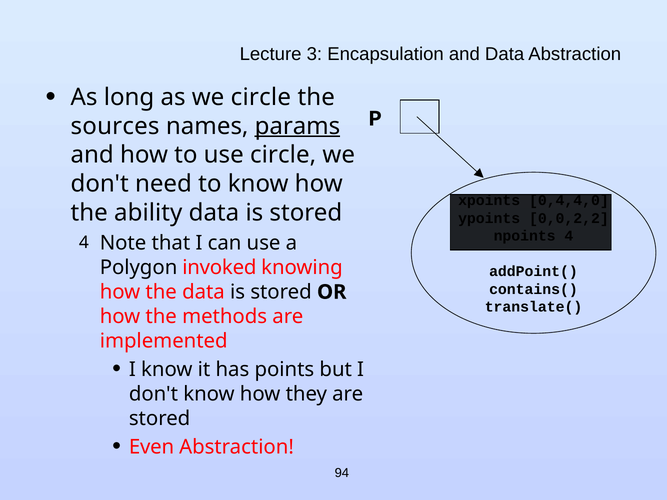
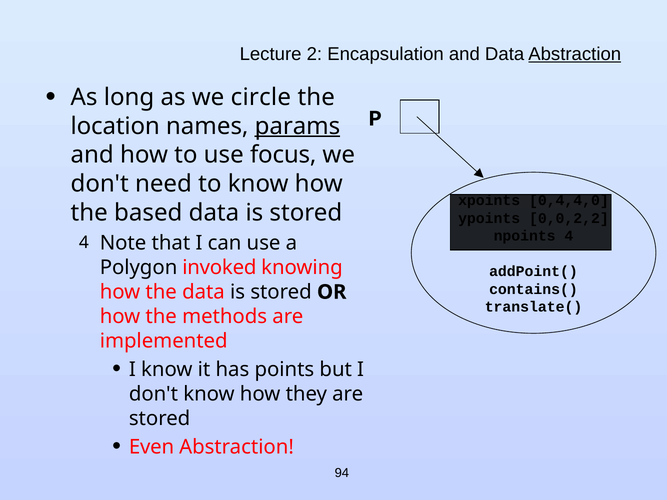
3: 3 -> 2 (314, 54)
Abstraction underline: none -> present (575, 54)
sources: sources -> location (115, 126)
use circle: circle -> focus (283, 155)
ability: ability -> based (148, 213)
